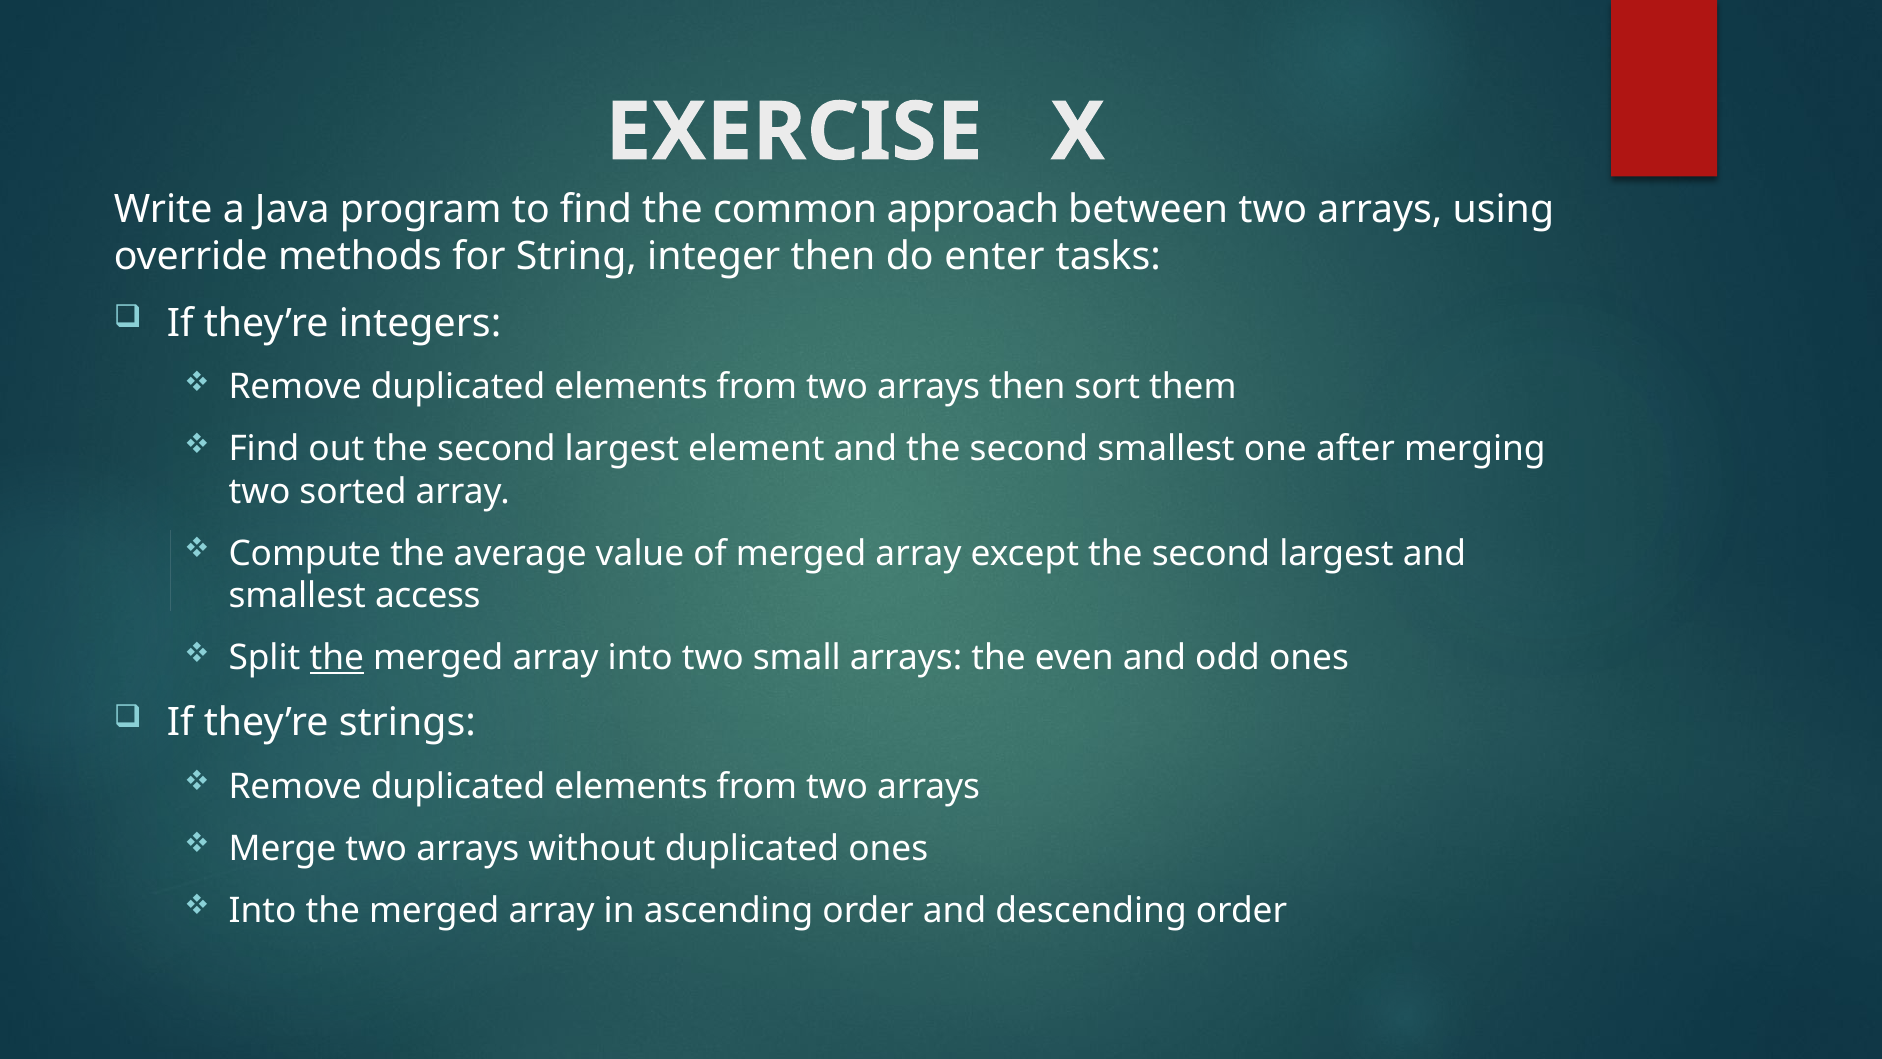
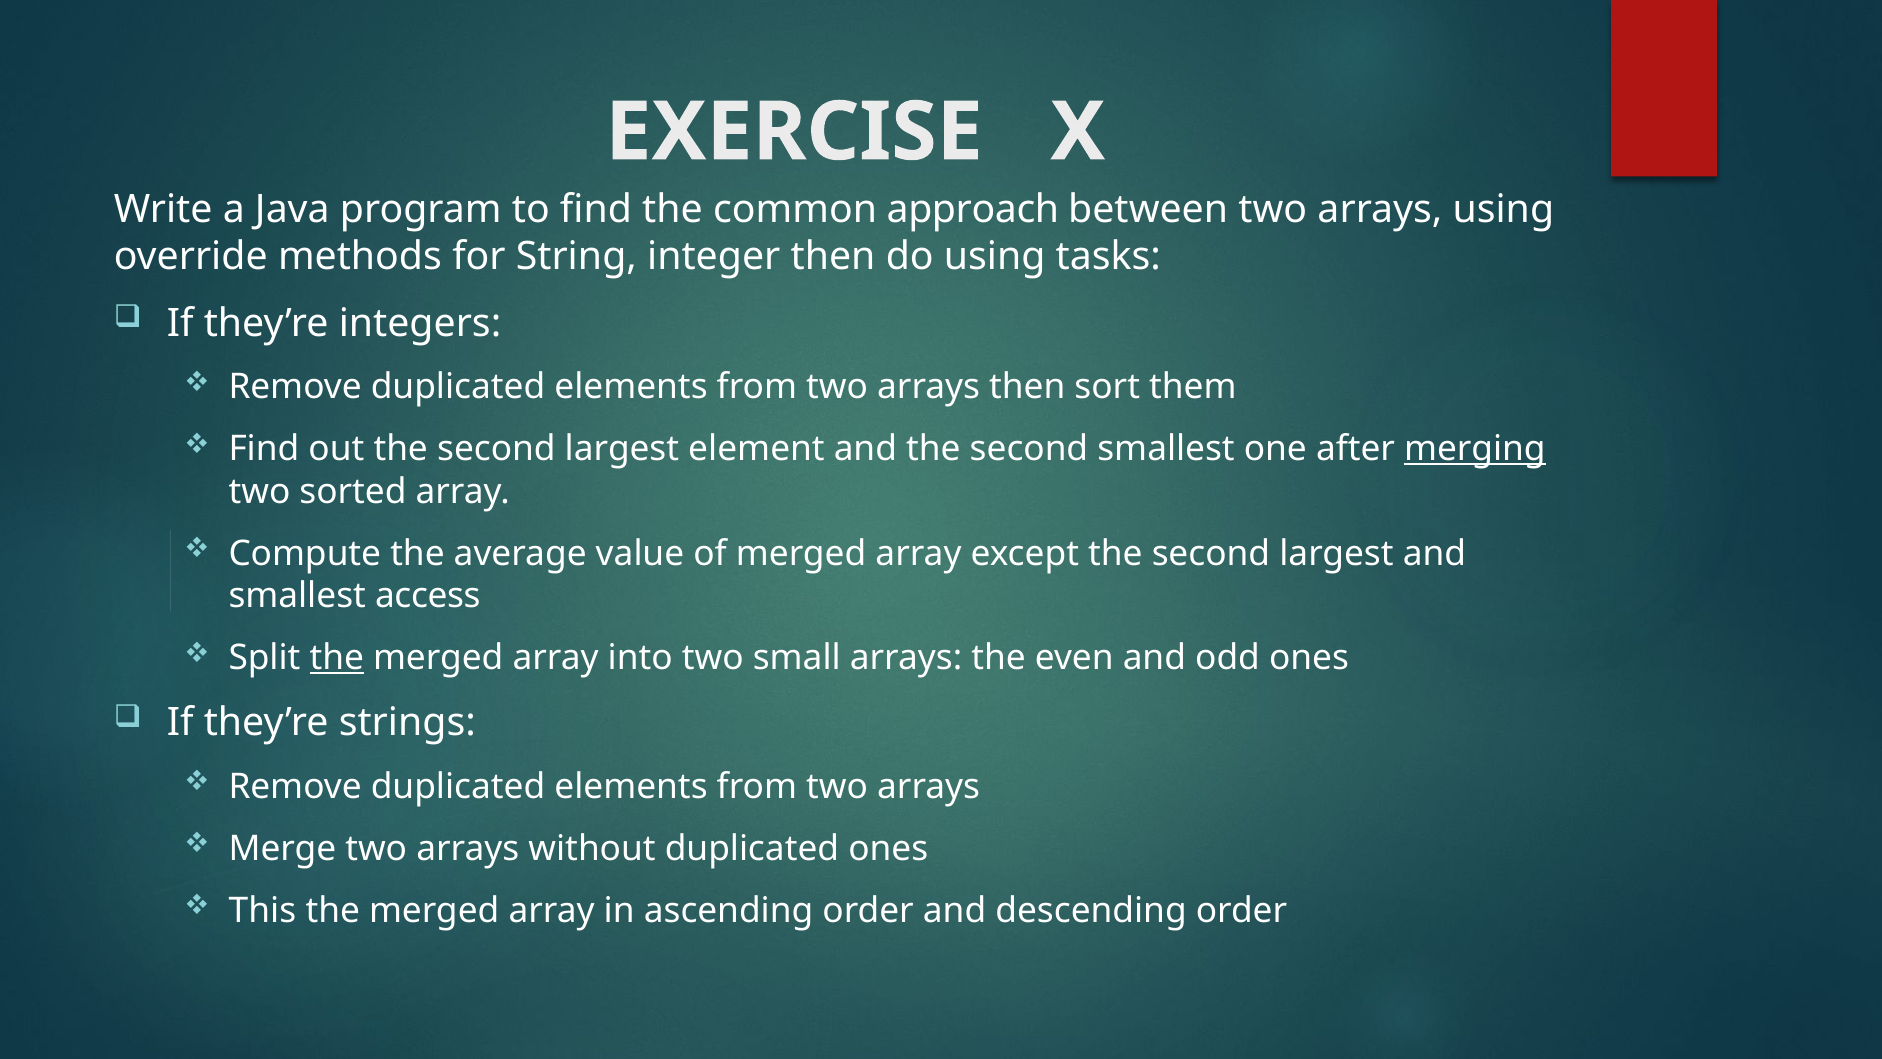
do enter: enter -> using (995, 256)
merging underline: none -> present (1475, 449)
Into: Into -> This (262, 910)
